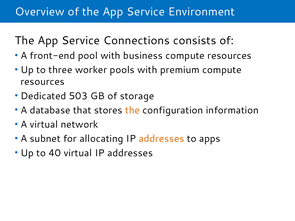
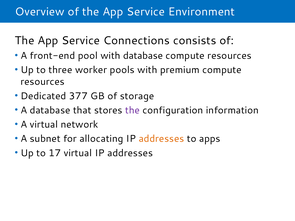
with business: business -> database (143, 56)
503: 503 -> 377 (78, 96)
the colour: orange -> purple (132, 110)
40: 40 -> 17 (55, 153)
